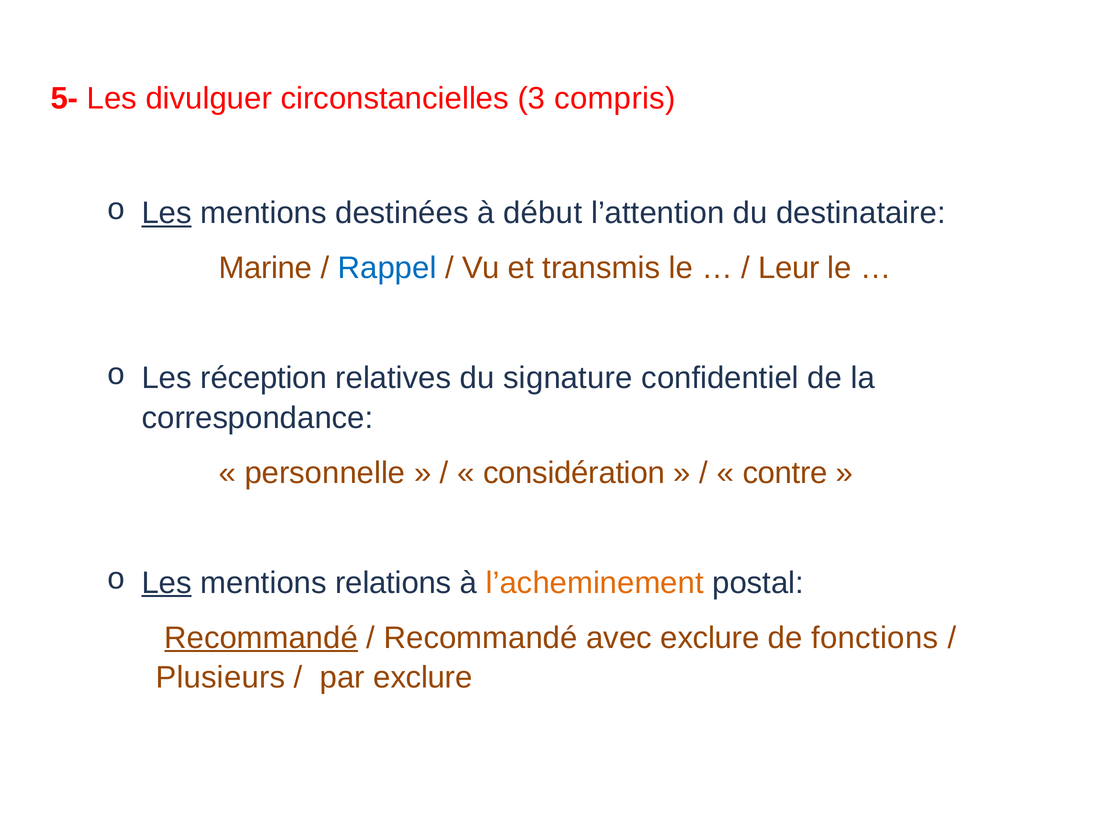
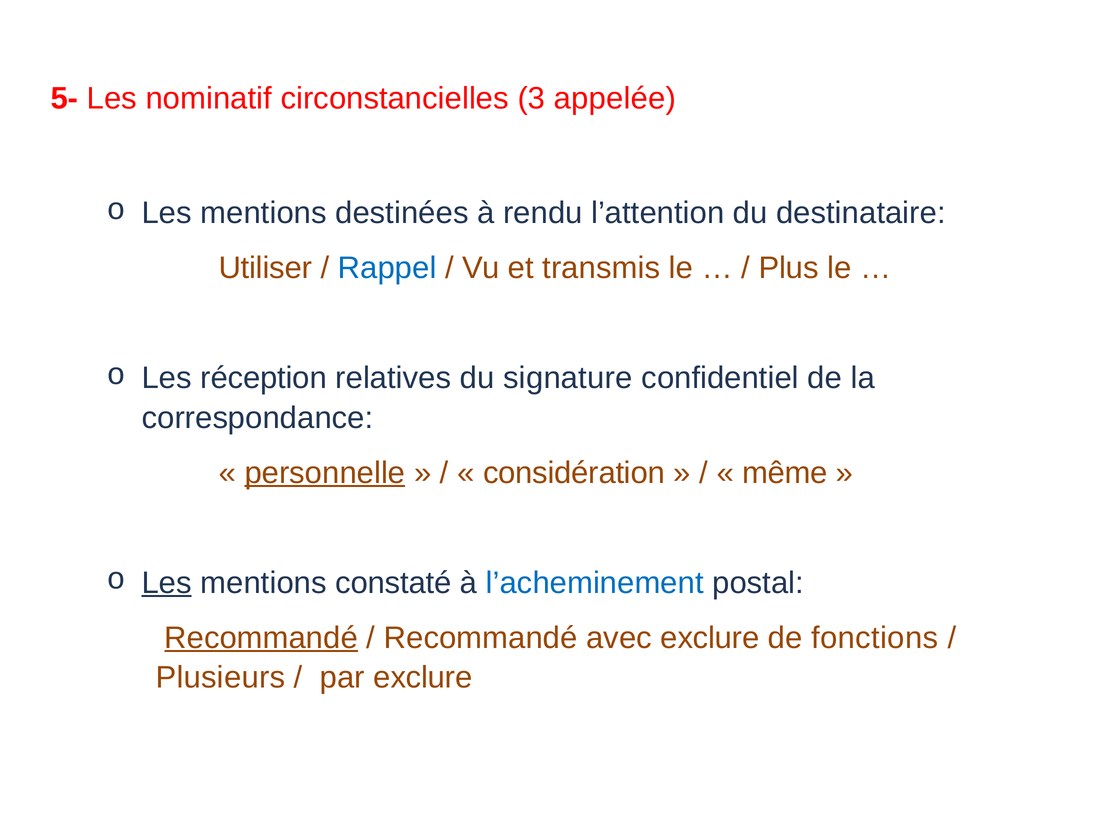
divulguer: divulguer -> nominatif (209, 99)
compris: compris -> appelée (615, 99)
Les underline: present -> none (167, 213)
début: début -> rendu (543, 213)
Marine: Marine -> Utiliser (265, 268)
Leur: Leur -> Plus (789, 268)
personnelle underline: none -> present (325, 473)
contre: contre -> même (785, 473)
relations: relations -> constaté (393, 583)
l’acheminement colour: orange -> blue (595, 583)
